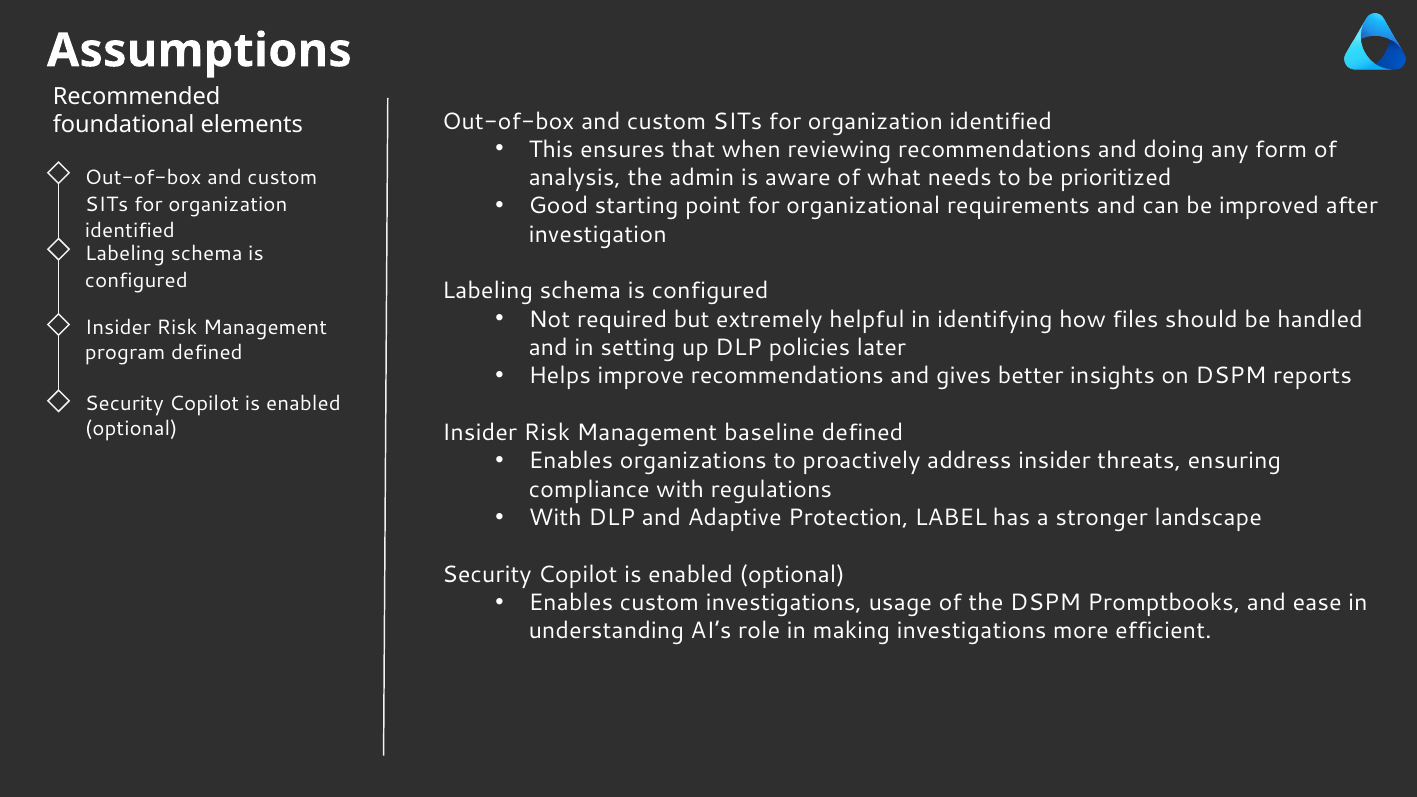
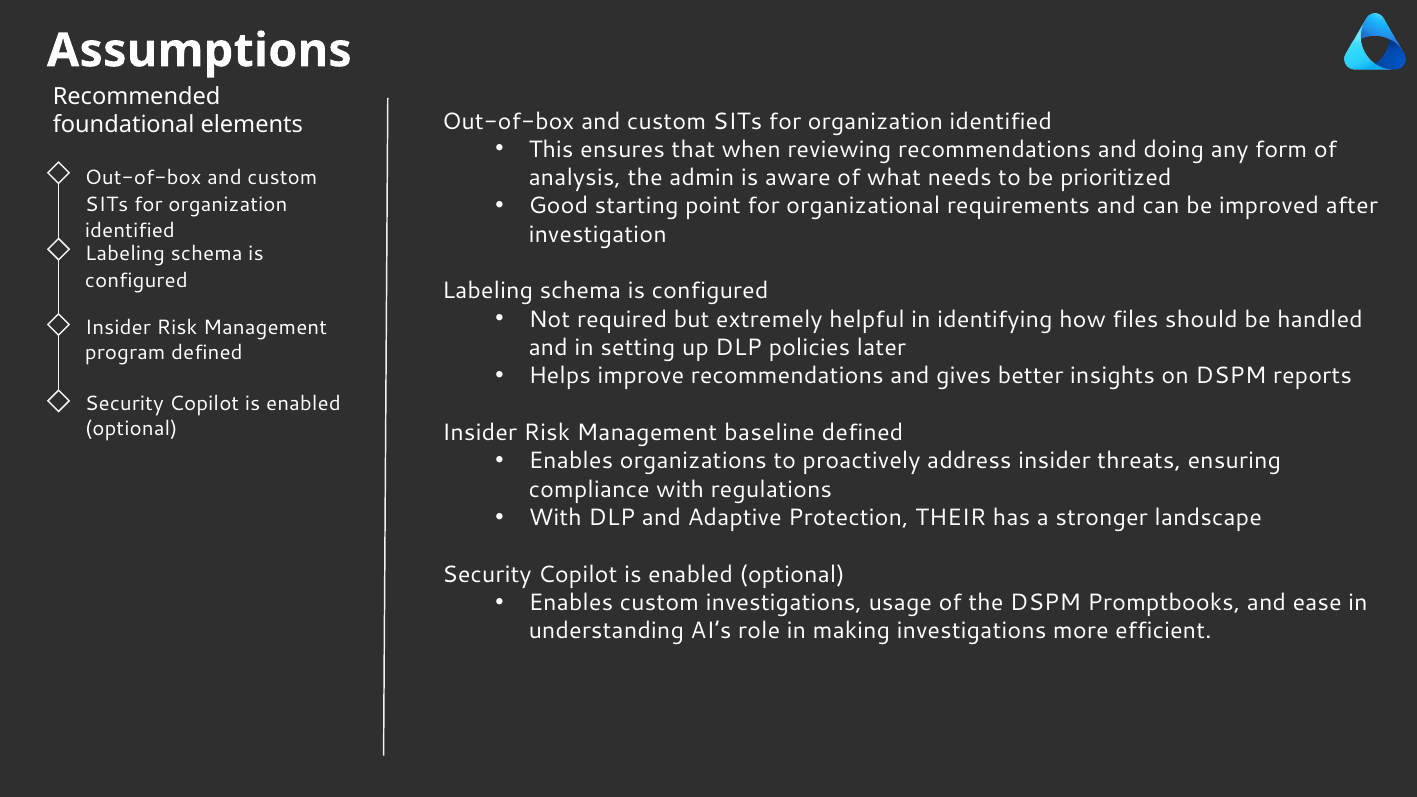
LABEL: LABEL -> THEIR (951, 518)
